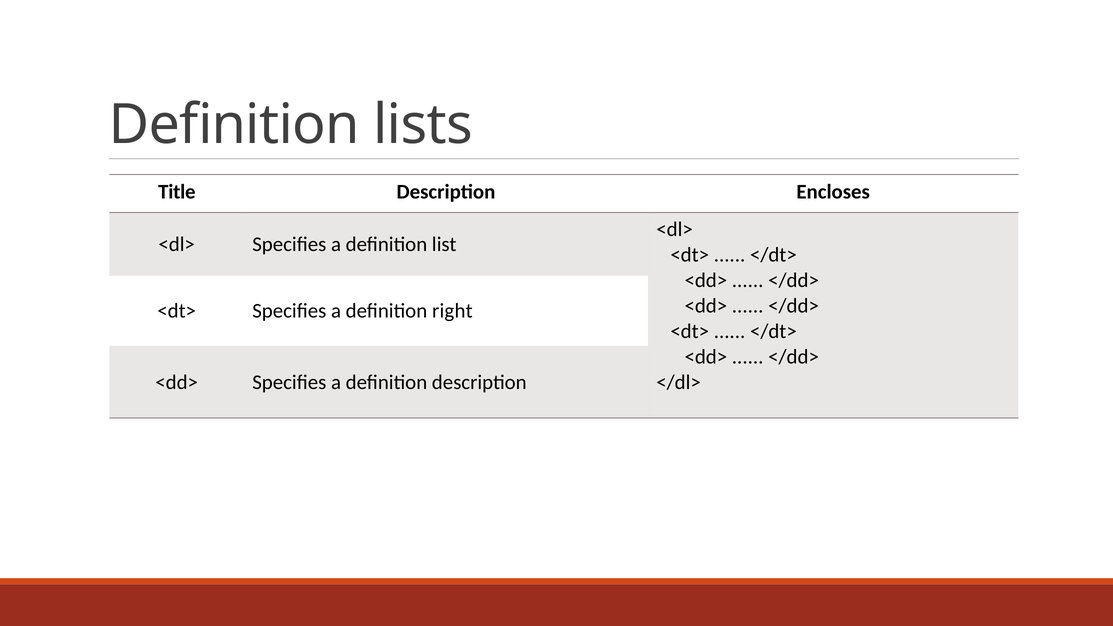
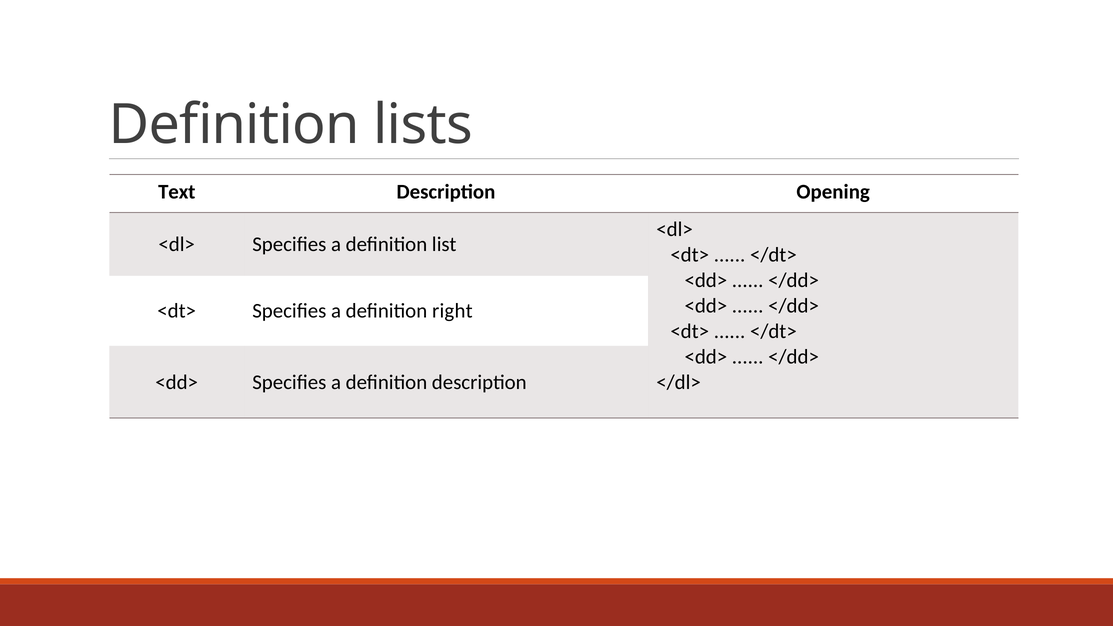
Title: Title -> Text (177, 192)
Encloses: Encloses -> Opening (833, 192)
